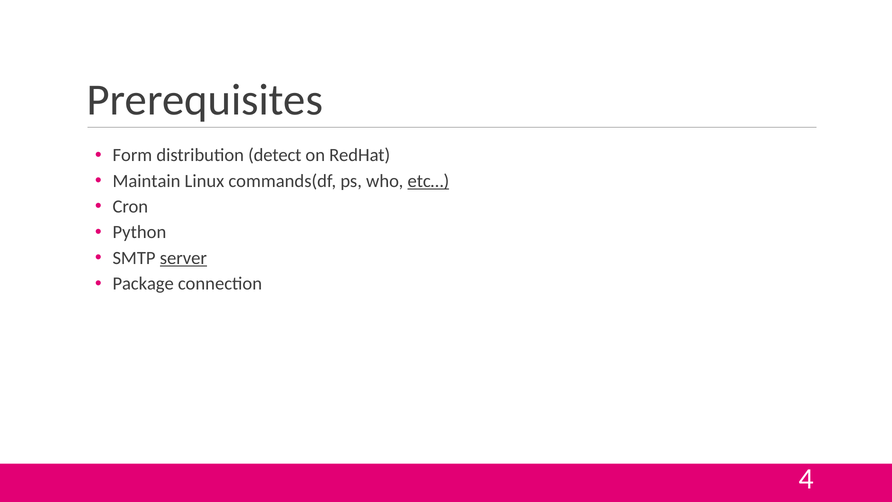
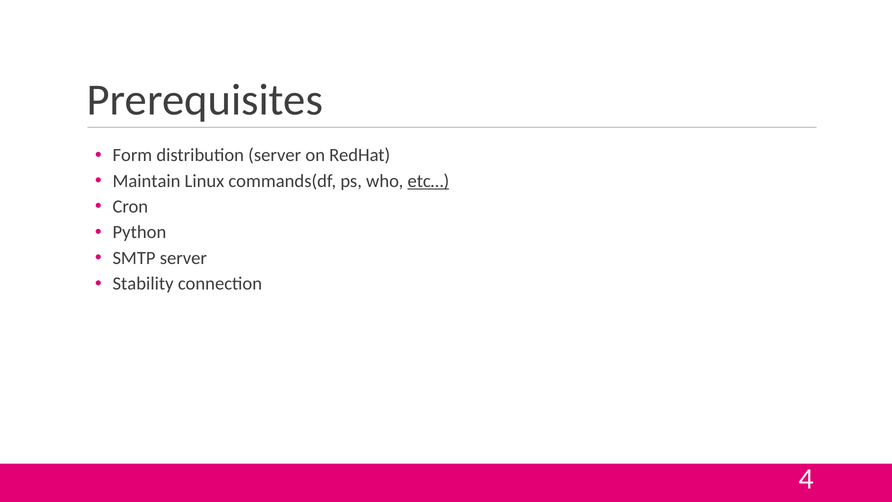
distribution detect: detect -> server (275, 155)
server underline: present -> none (183, 258)
Package: Package -> Stability (143, 284)
